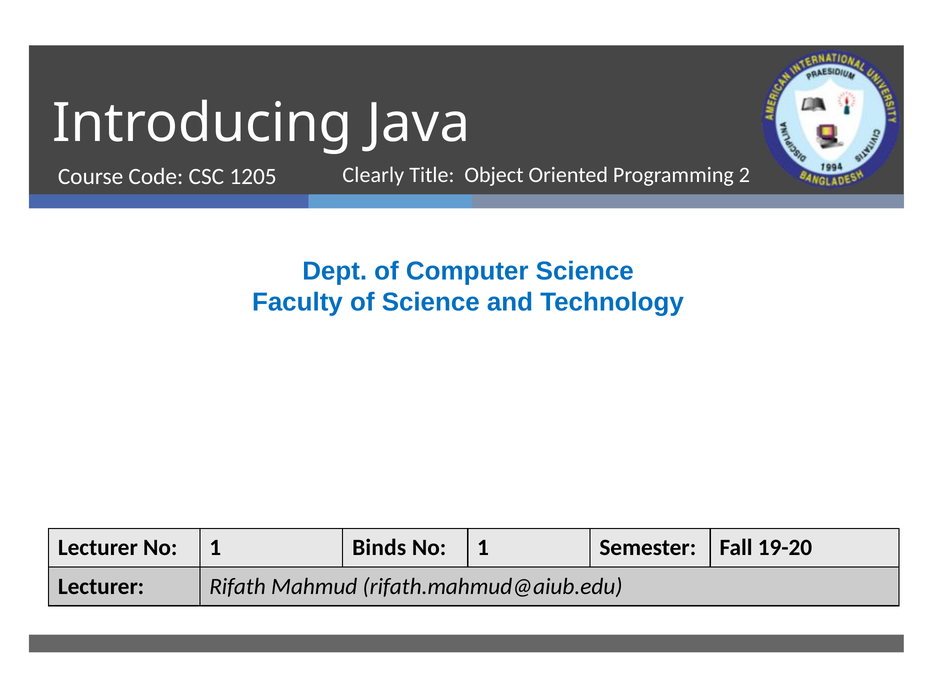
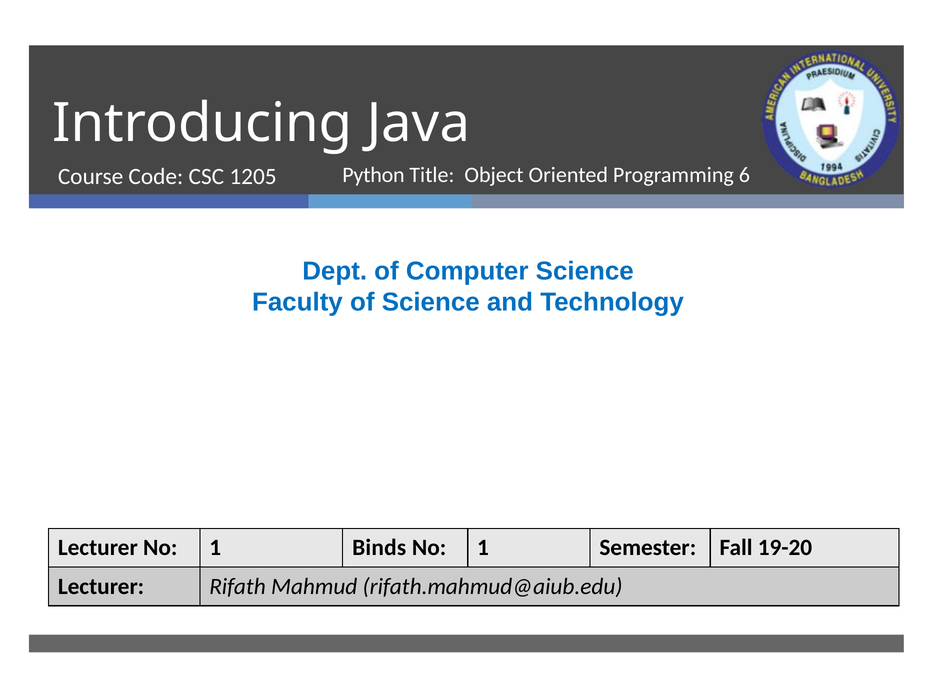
Clearly: Clearly -> Python (373, 175)
2: 2 -> 6 (744, 175)
